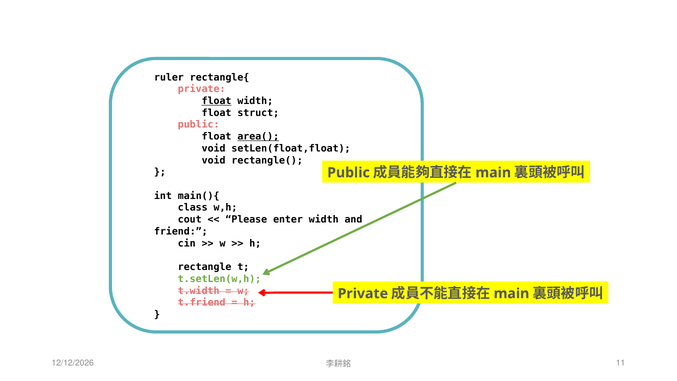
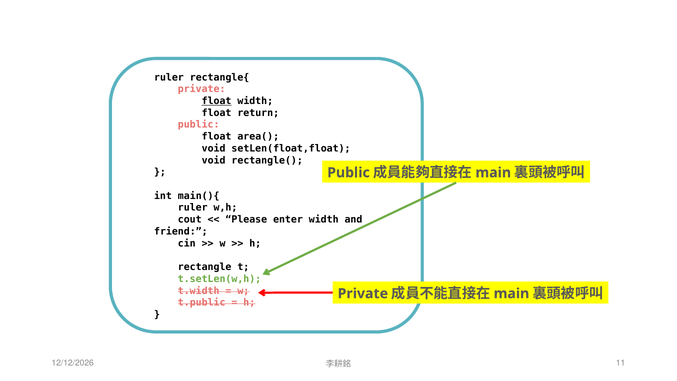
struct: struct -> return (258, 113)
area( underline: present -> none (258, 136)
class: class -> ruler (193, 208)
t.friend: t.friend -> t.public (202, 302)
